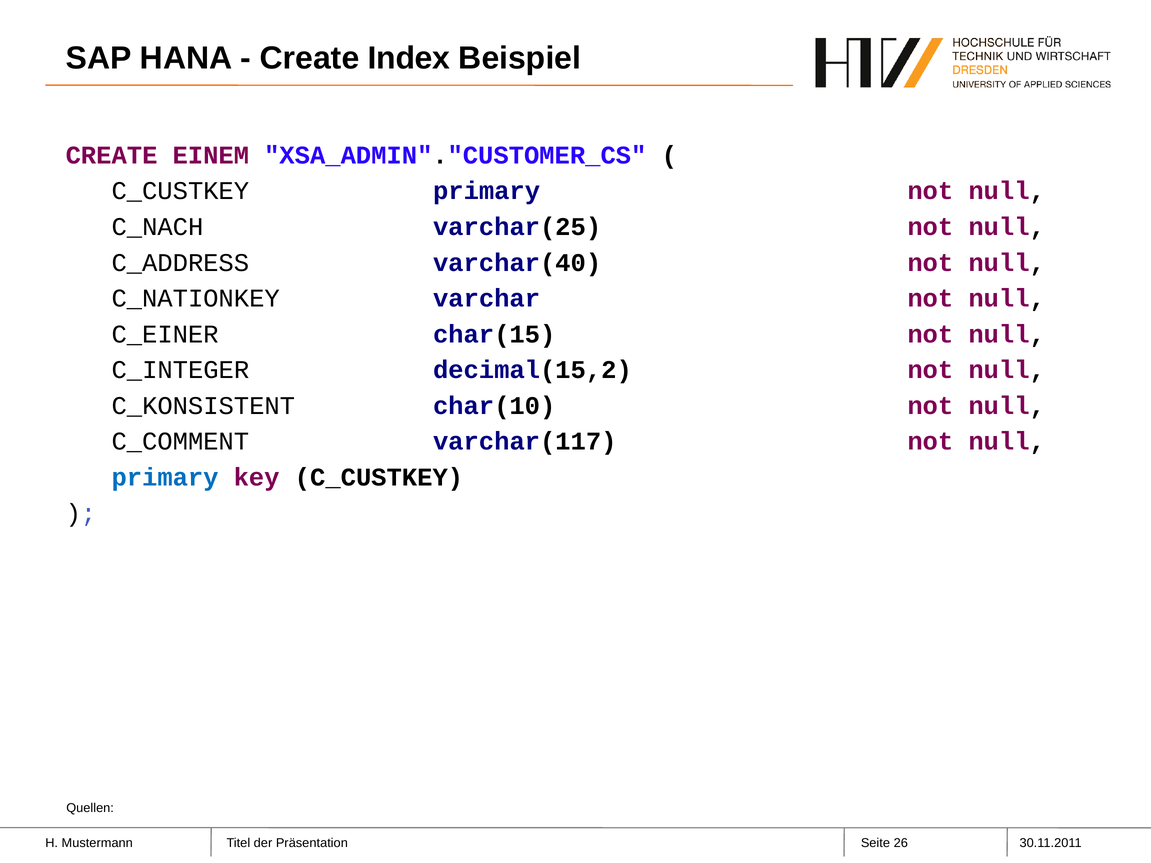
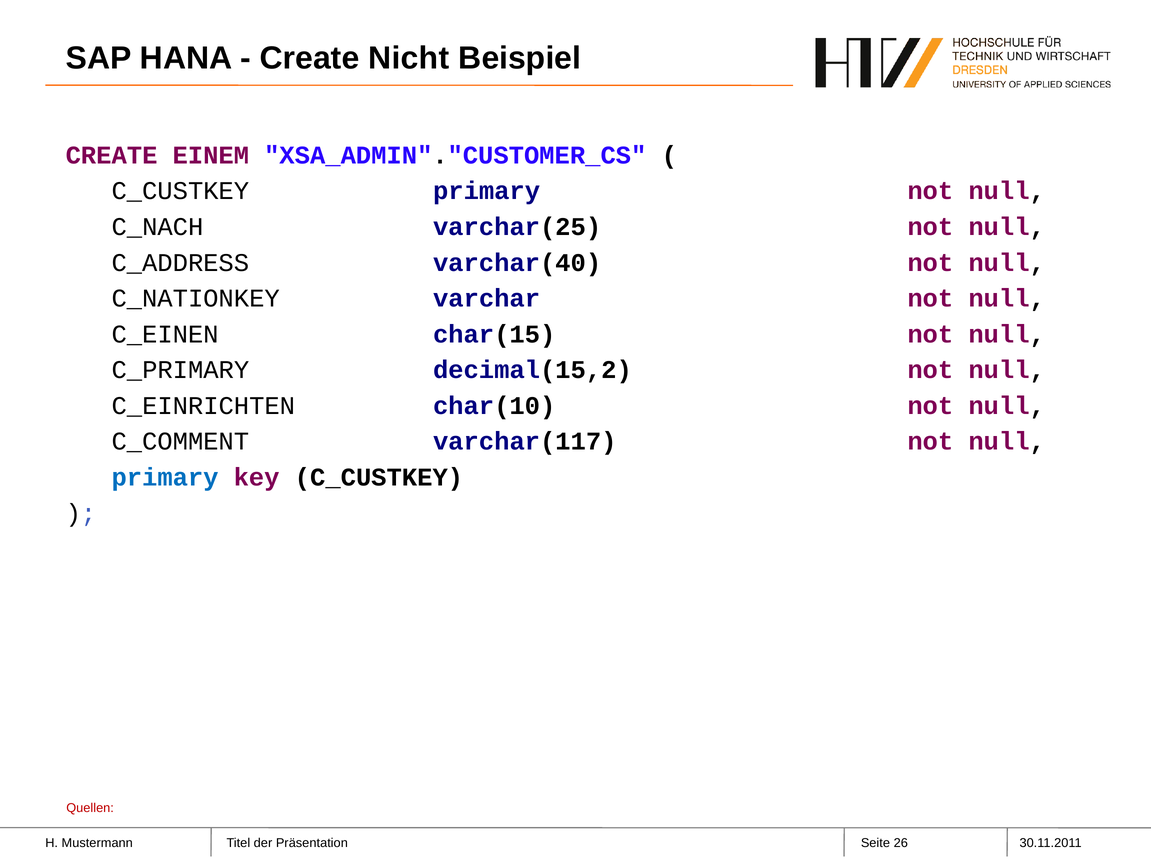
Index: Index -> Nicht (409, 58)
C_EINER: C_EINER -> C_EINEN (165, 334)
C_INTEGER: C_INTEGER -> C_PRIMARY (180, 370)
C_KONSISTENT: C_KONSISTENT -> C_EINRICHTEN (203, 406)
Quellen colour: black -> red (90, 808)
